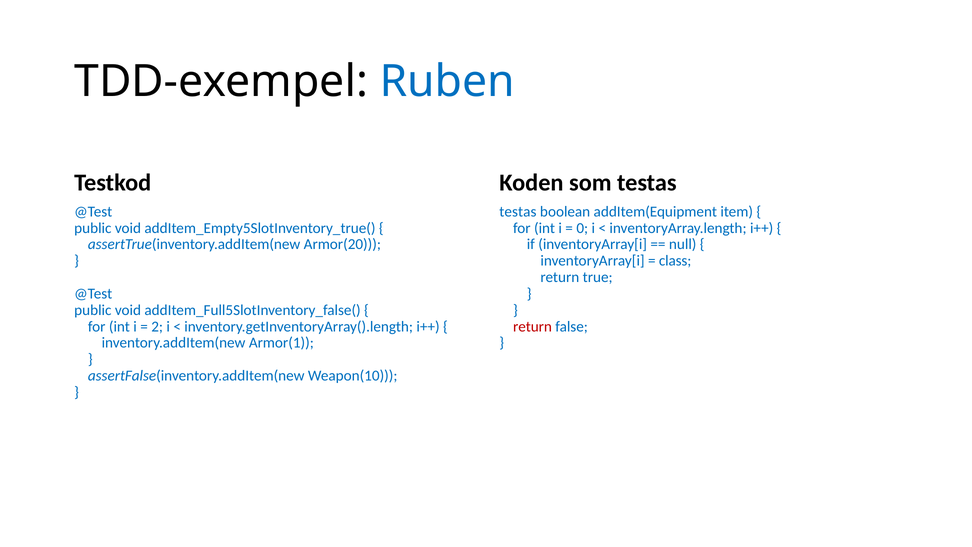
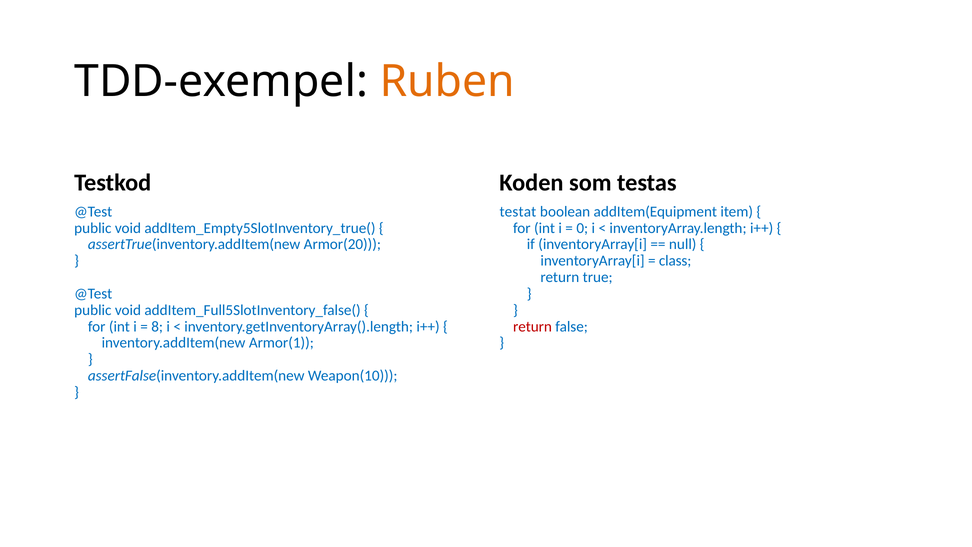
Ruben colour: blue -> orange (447, 82)
testas: testas -> testat (518, 211)
2: 2 -> 8 (157, 326)
